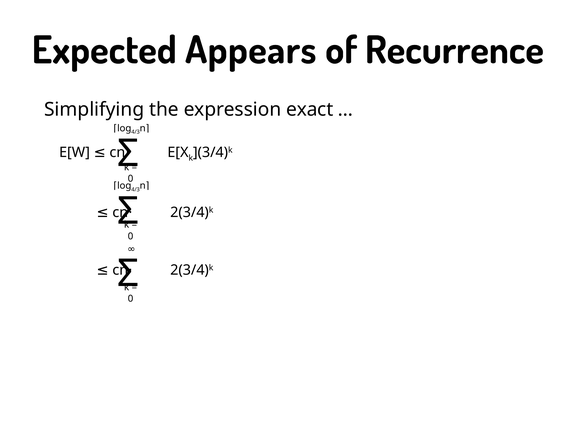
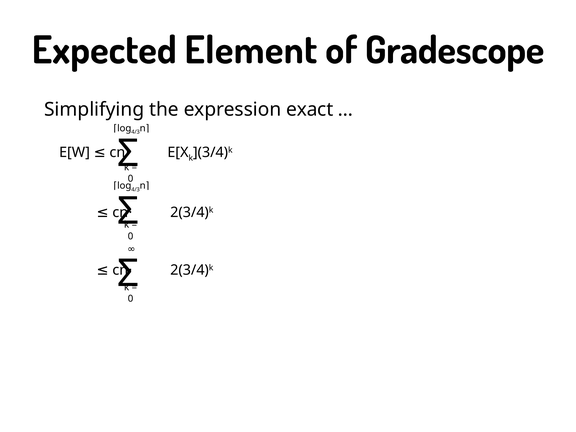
Appears: Appears -> Element (251, 51)
Recurrence: Recurrence -> Gradescope (455, 51)
